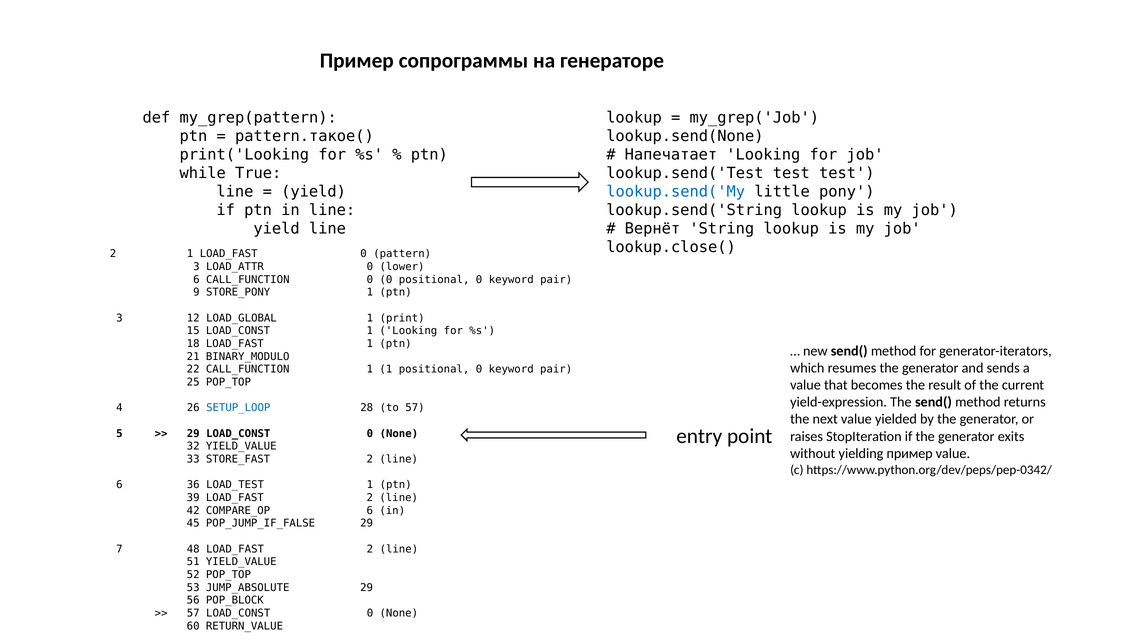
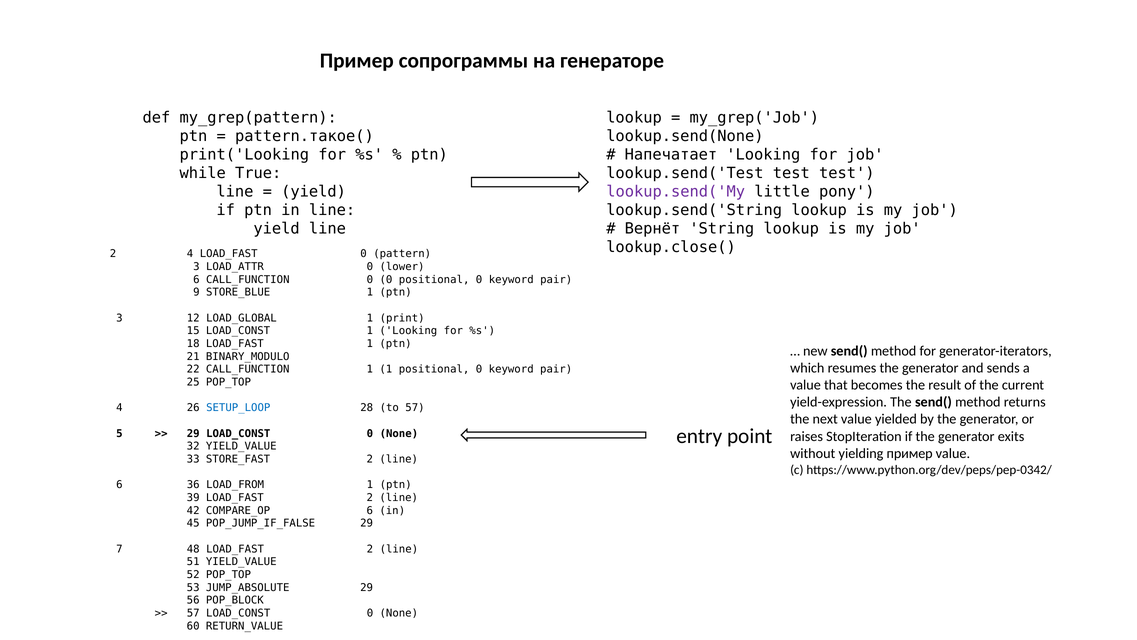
lookup.send('My colour: blue -> purple (676, 192)
2 1: 1 -> 4 (190, 254)
STORE_PONY: STORE_PONY -> STORE_BLUE (238, 292)
LOAD_TEST: LOAD_TEST -> LOAD_FROM (235, 484)
